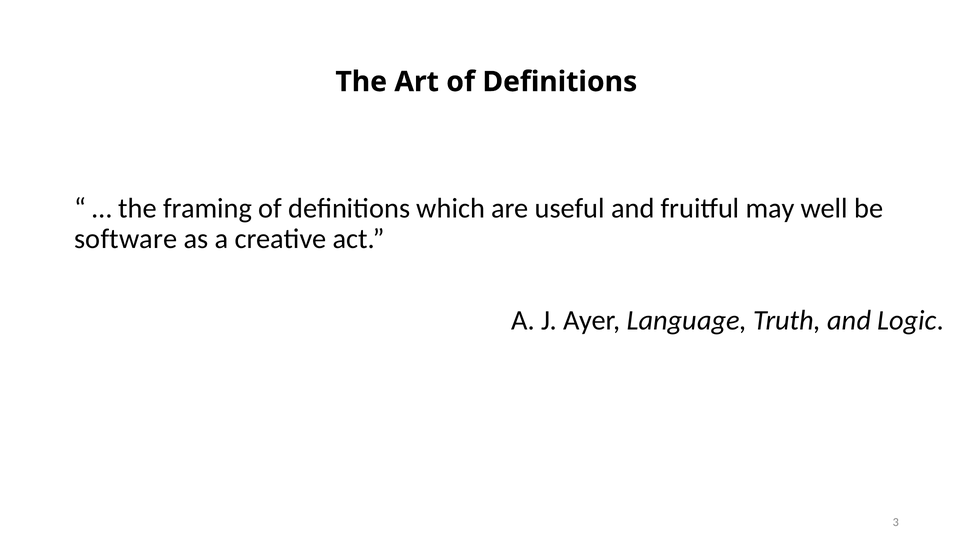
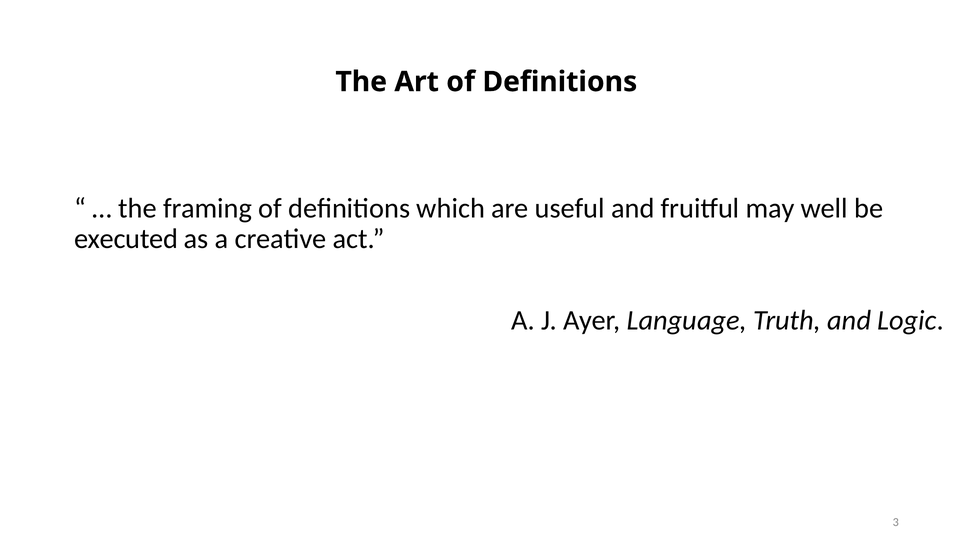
software: software -> executed (126, 239)
